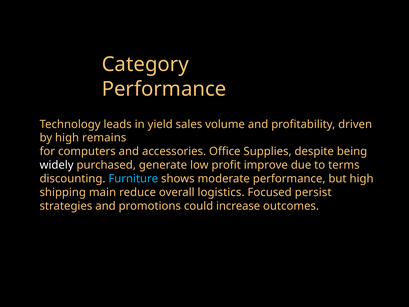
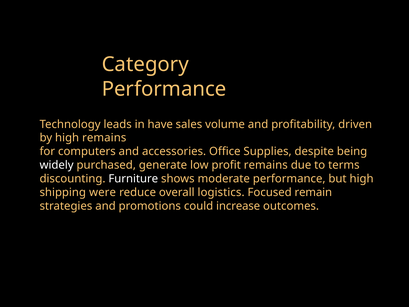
yield: yield -> have (160, 124)
profit improve: improve -> remains (266, 165)
Furniture colour: light blue -> white (133, 179)
main: main -> were (103, 192)
persist: persist -> remain (313, 192)
